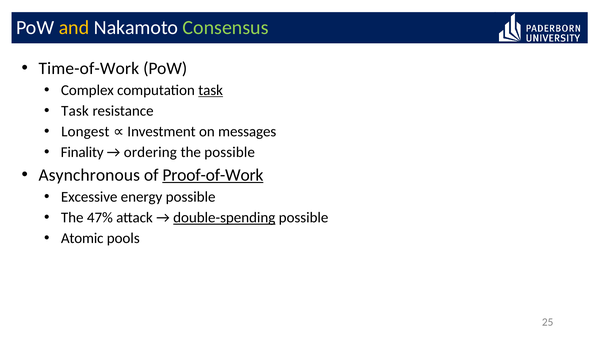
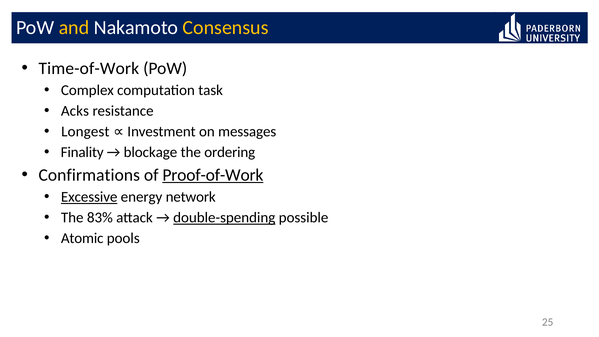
Consensus colour: light green -> yellow (226, 28)
task underline: present -> none (211, 90)
Task: Task -> Acks (75, 111)
ordering: ordering -> blockage (150, 152)
the possible: possible -> ordering (230, 152)
Asynchronous: Asynchronous -> Confirmations (89, 175)
Excessive underline: none -> present (89, 197)
energy possible: possible -> network (191, 197)
47%: 47% -> 83% (100, 218)
